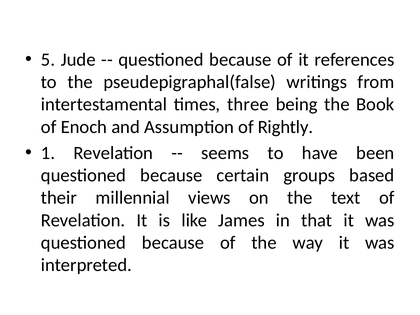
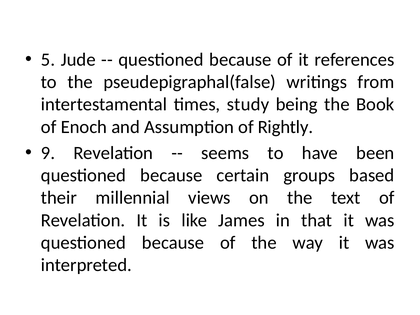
three: three -> study (248, 104)
1: 1 -> 9 (48, 153)
